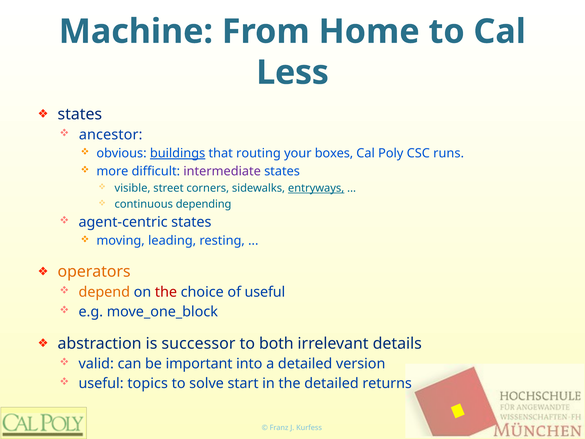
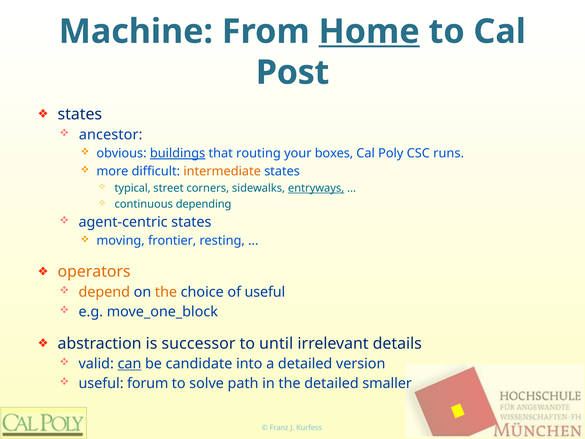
Home underline: none -> present (369, 32)
Less: Less -> Post (293, 73)
intermediate colour: purple -> orange (222, 171)
visible: visible -> typical (133, 188)
leading: leading -> frontier (172, 241)
the colour: red -> orange (166, 292)
both: both -> until (276, 343)
can underline: none -> present (130, 364)
important: important -> candidate (199, 364)
topics: topics -> forum (148, 383)
start: start -> path (243, 383)
returns: returns -> smaller (387, 383)
